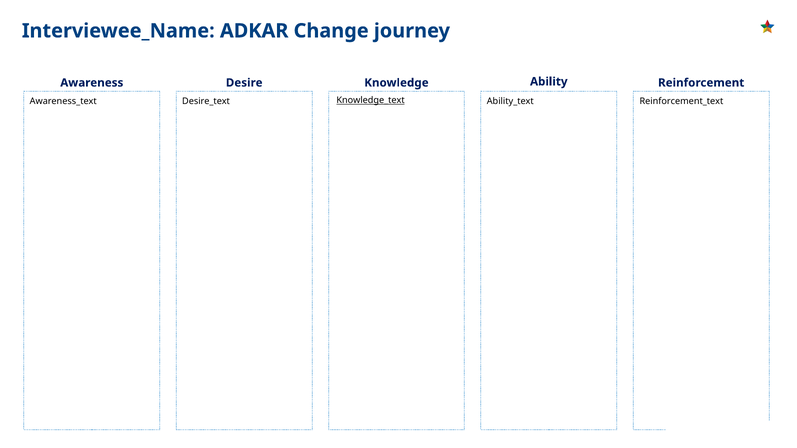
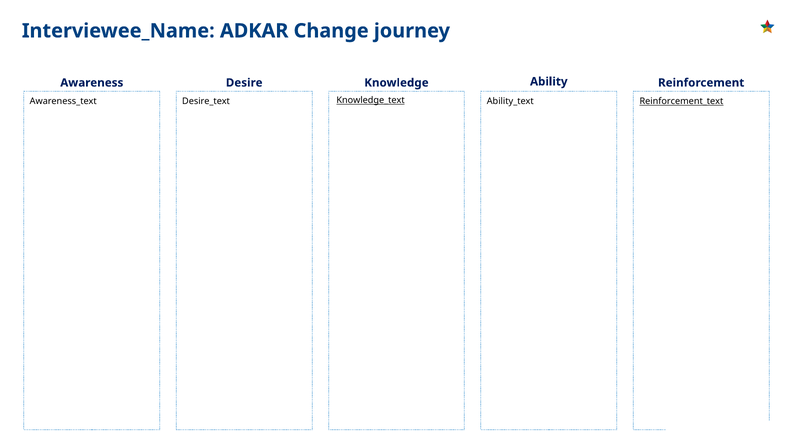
Reinforcement_text underline: none -> present (681, 101)
